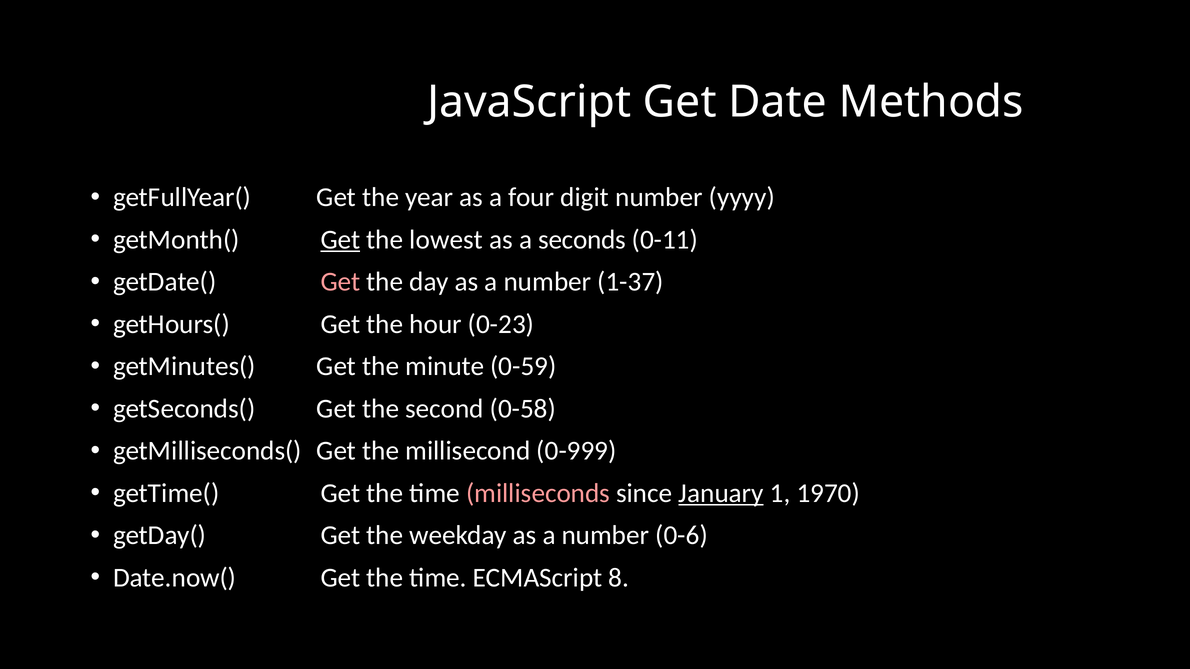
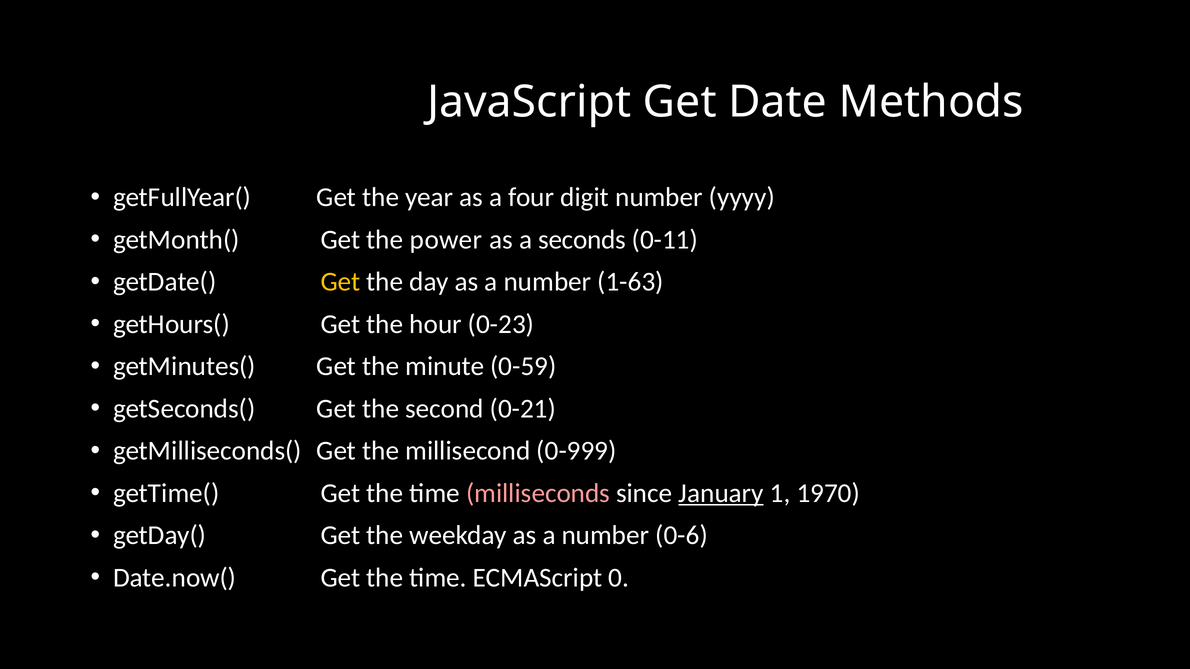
Get underline: present -> none (340, 240)
lowest: lowest -> power (446, 240)
Get colour: pink -> yellow (340, 282)
1-37: 1-37 -> 1-63 (631, 282)
0-58: 0-58 -> 0-21 (523, 409)
8: 8 -> 0 (619, 578)
